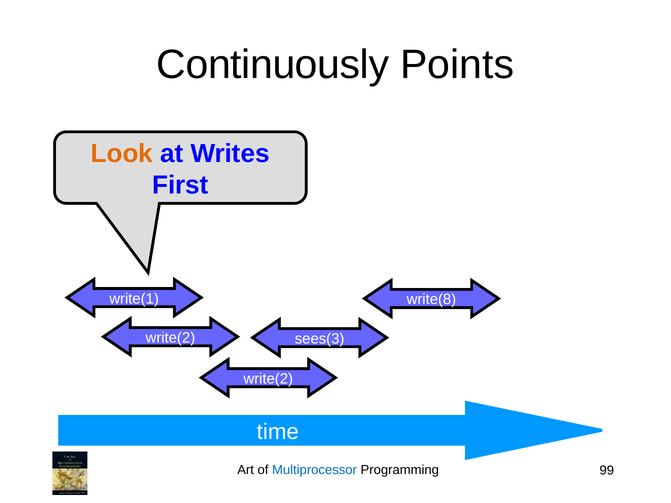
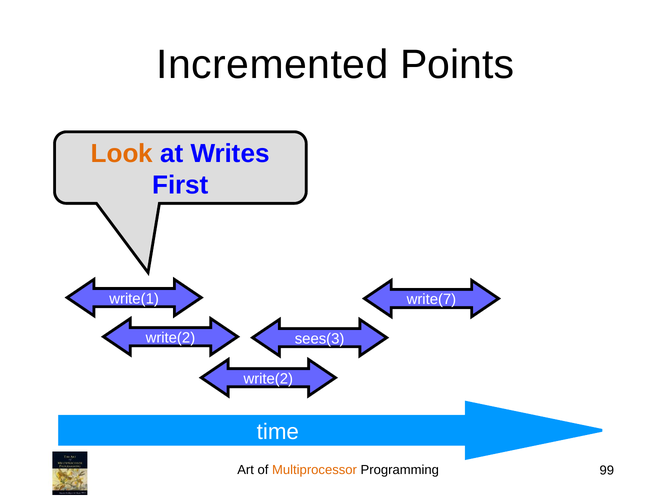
Continuously: Continuously -> Incremented (272, 65)
write(8: write(8 -> write(7 (431, 300)
Multiprocessor colour: blue -> orange (315, 470)
